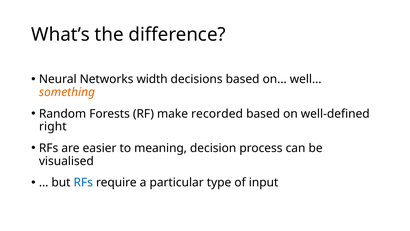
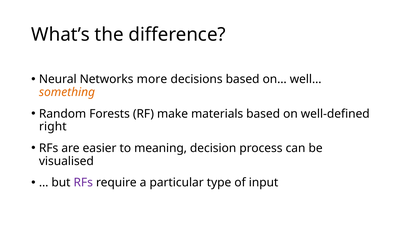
width: width -> more (152, 79)
recorded: recorded -> materials (217, 114)
RFs colour: blue -> purple (83, 182)
